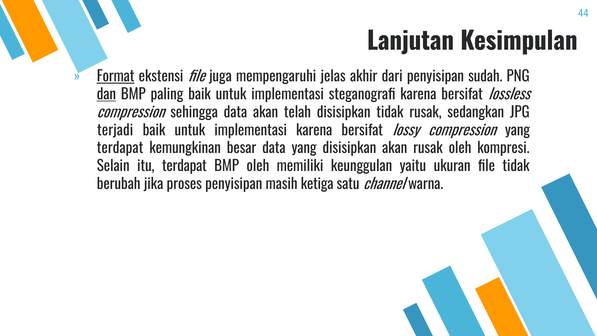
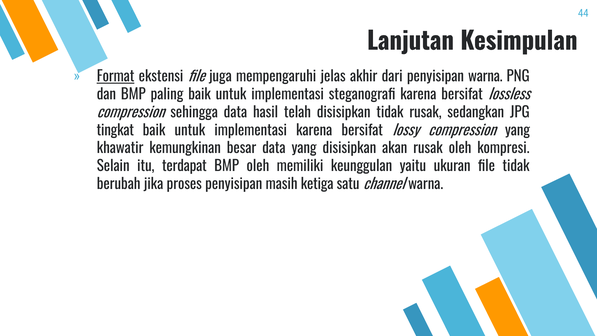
penyisipan sudah: sudah -> warna (485, 77)
dan underline: present -> none (106, 95)
data akan: akan -> hasil (266, 112)
terjadi: terjadi -> tingkat (115, 130)
terdapat: terdapat -> khawatir (120, 148)
